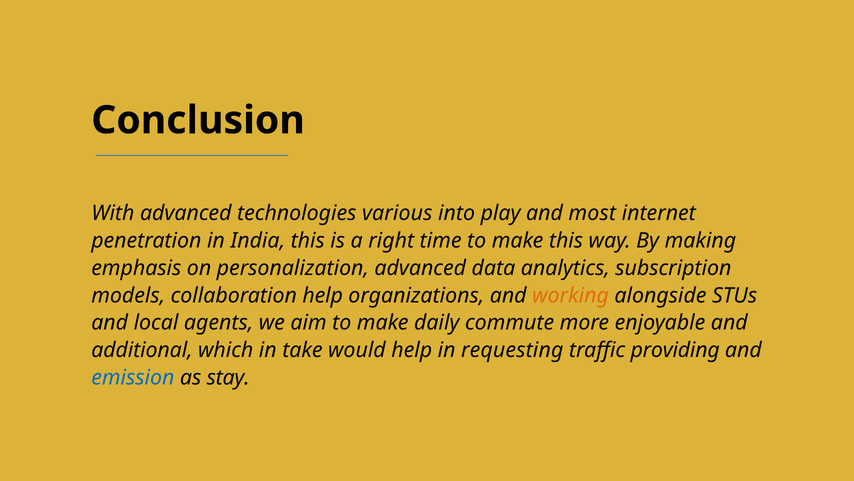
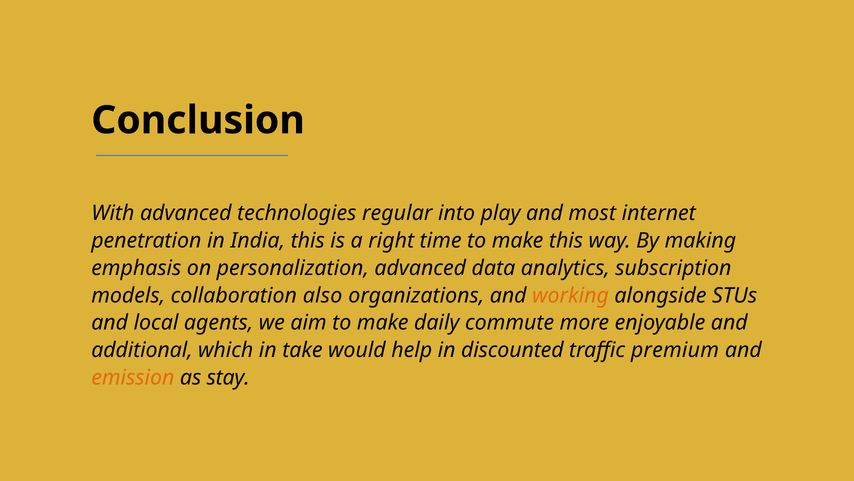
various: various -> regular (397, 213)
collaboration help: help -> also (323, 295)
requesting: requesting -> discounted (512, 350)
providing: providing -> premium (675, 350)
emission colour: blue -> orange (133, 377)
